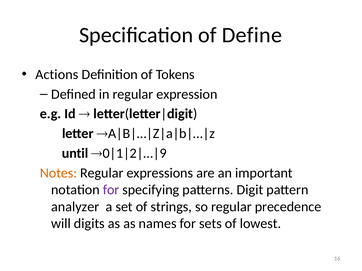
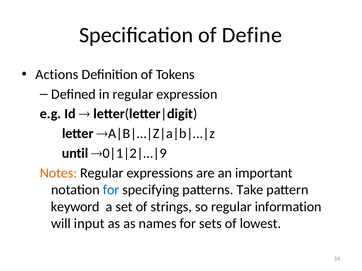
for colour: purple -> blue (111, 190)
Digit: Digit -> Take (250, 190)
analyzer: analyzer -> keyword (75, 207)
precedence: precedence -> information (288, 207)
digits: digits -> input (89, 224)
